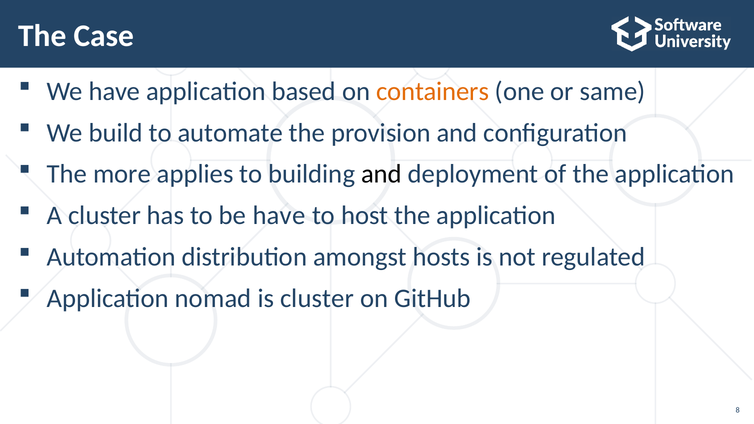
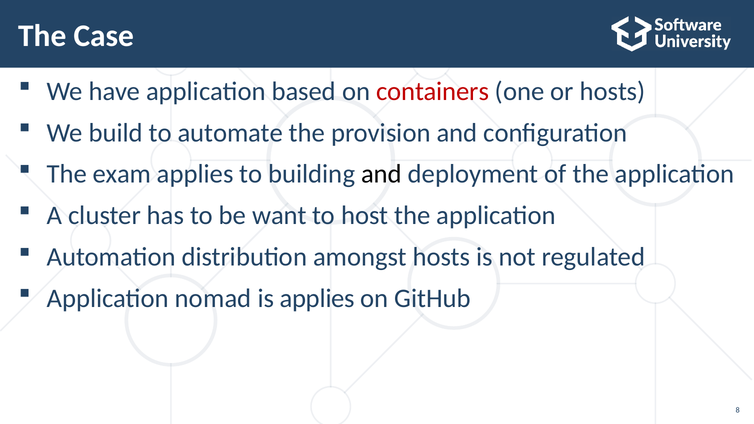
containers colour: orange -> red (433, 91)
or same: same -> hosts (613, 91)
more: more -> exam (122, 174)
be have: have -> want (279, 216)
is cluster: cluster -> applies (317, 299)
